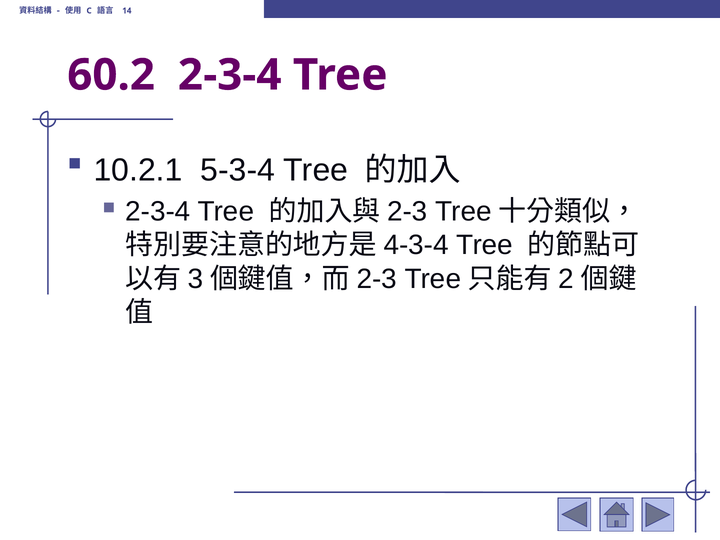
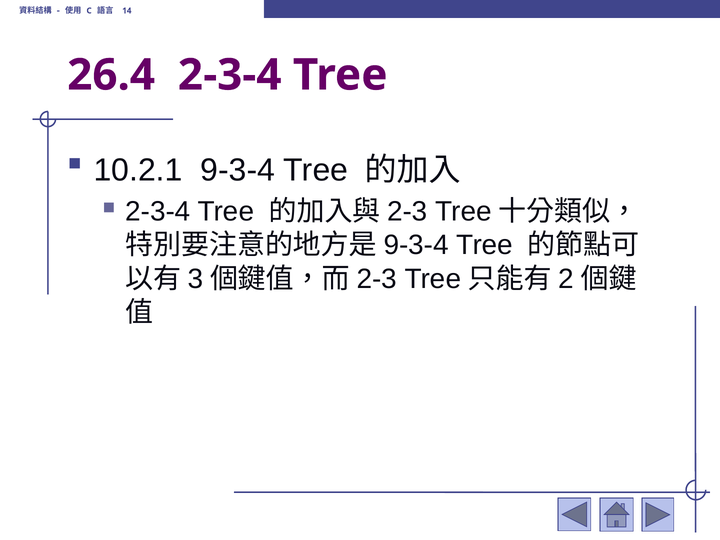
60.2: 60.2 -> 26.4 (111, 75)
10.2.1 5-3-4: 5-3-4 -> 9-3-4 (238, 170)
4-3-4: 4-3-4 -> 9-3-4 (416, 245)
